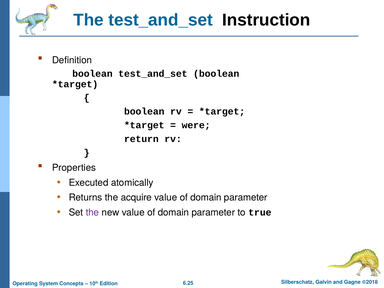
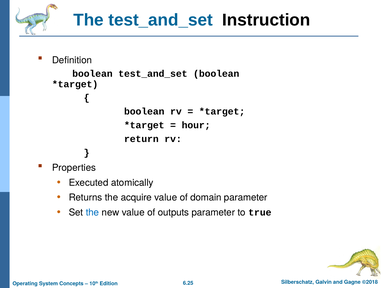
were: were -> hour (196, 125)
the colour: purple -> blue (92, 212)
new value of domain: domain -> outputs (173, 212)
